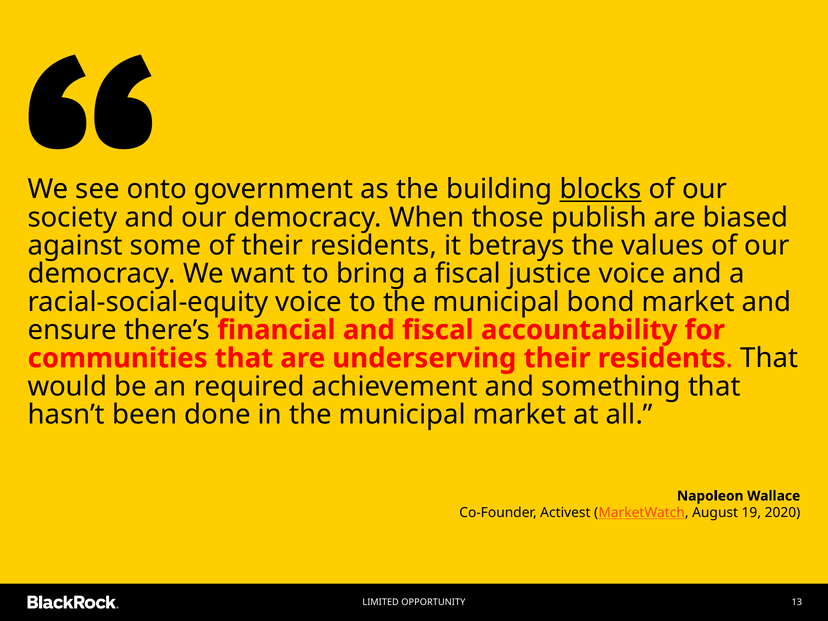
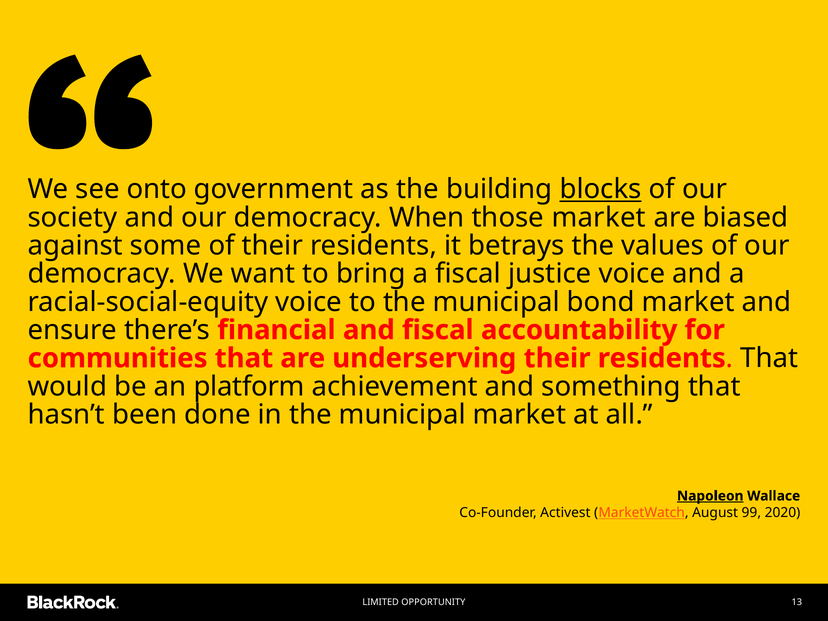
those publish: publish -> market (599, 217)
required: required -> platform (249, 386)
Napoleon underline: none -> present (710, 496)
19: 19 -> 99 (751, 513)
